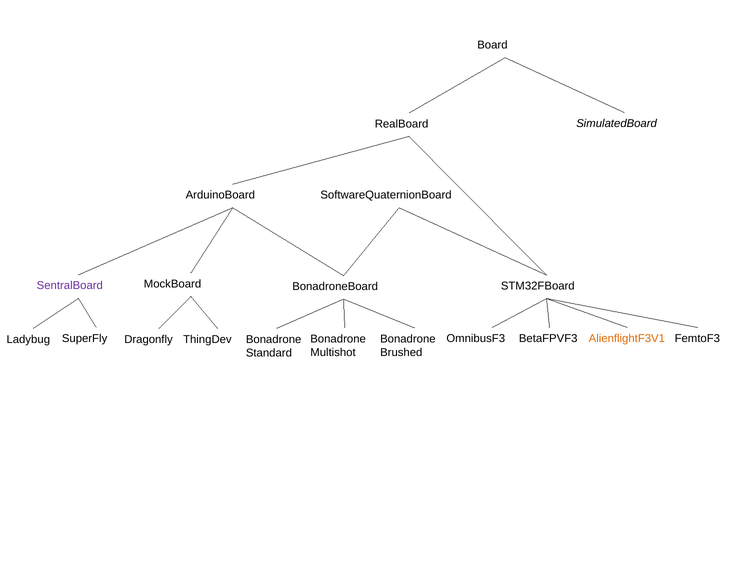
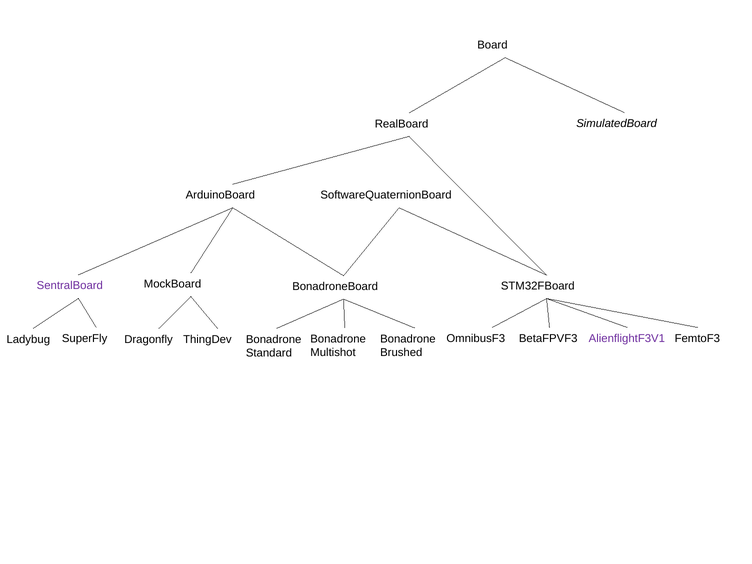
AlienflightF3V1 colour: orange -> purple (627, 338)
